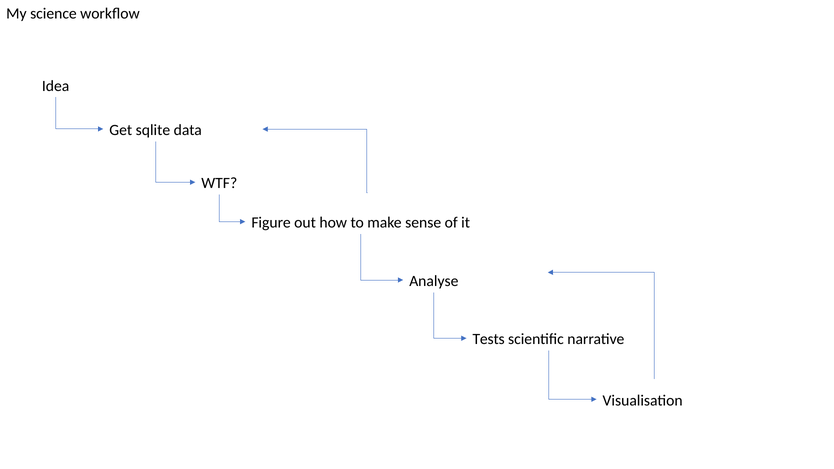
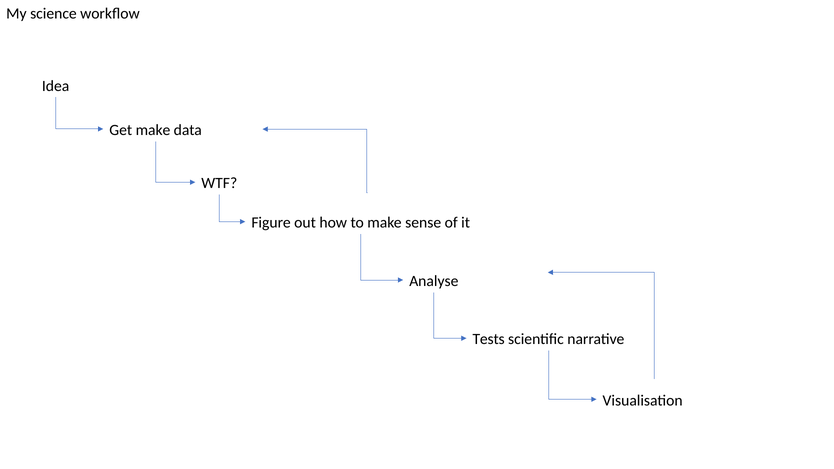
Get sqlite: sqlite -> make (153, 130)
